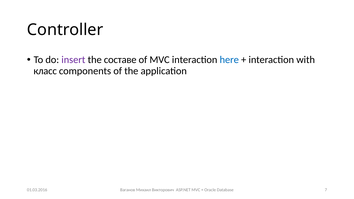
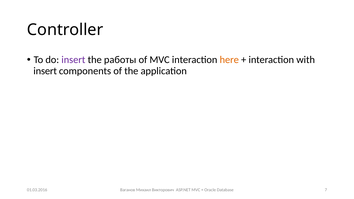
составе: составе -> работы (120, 60)
here colour: blue -> orange (229, 60)
класс: класс -> insert (45, 71)
